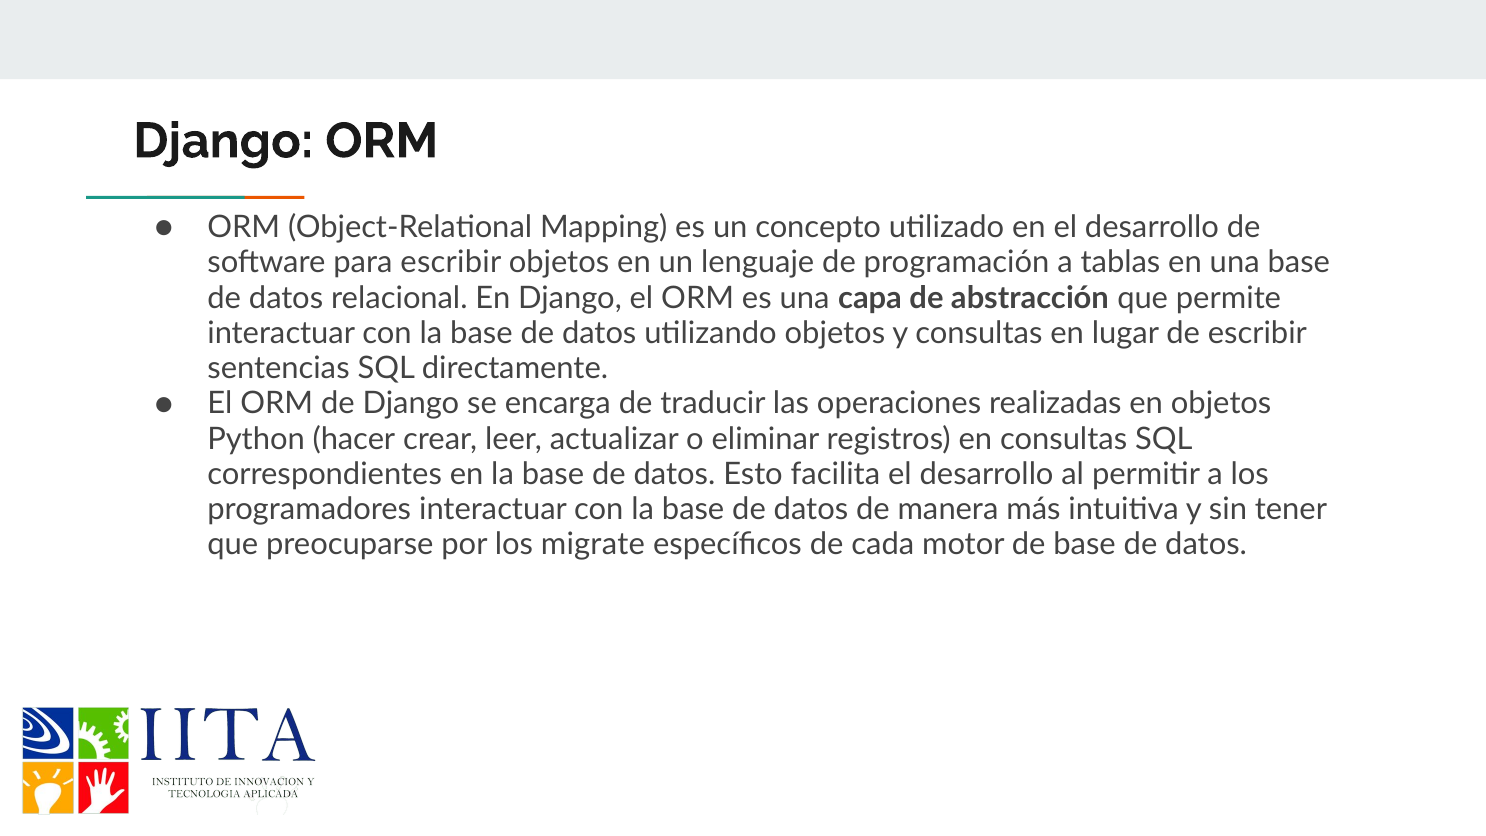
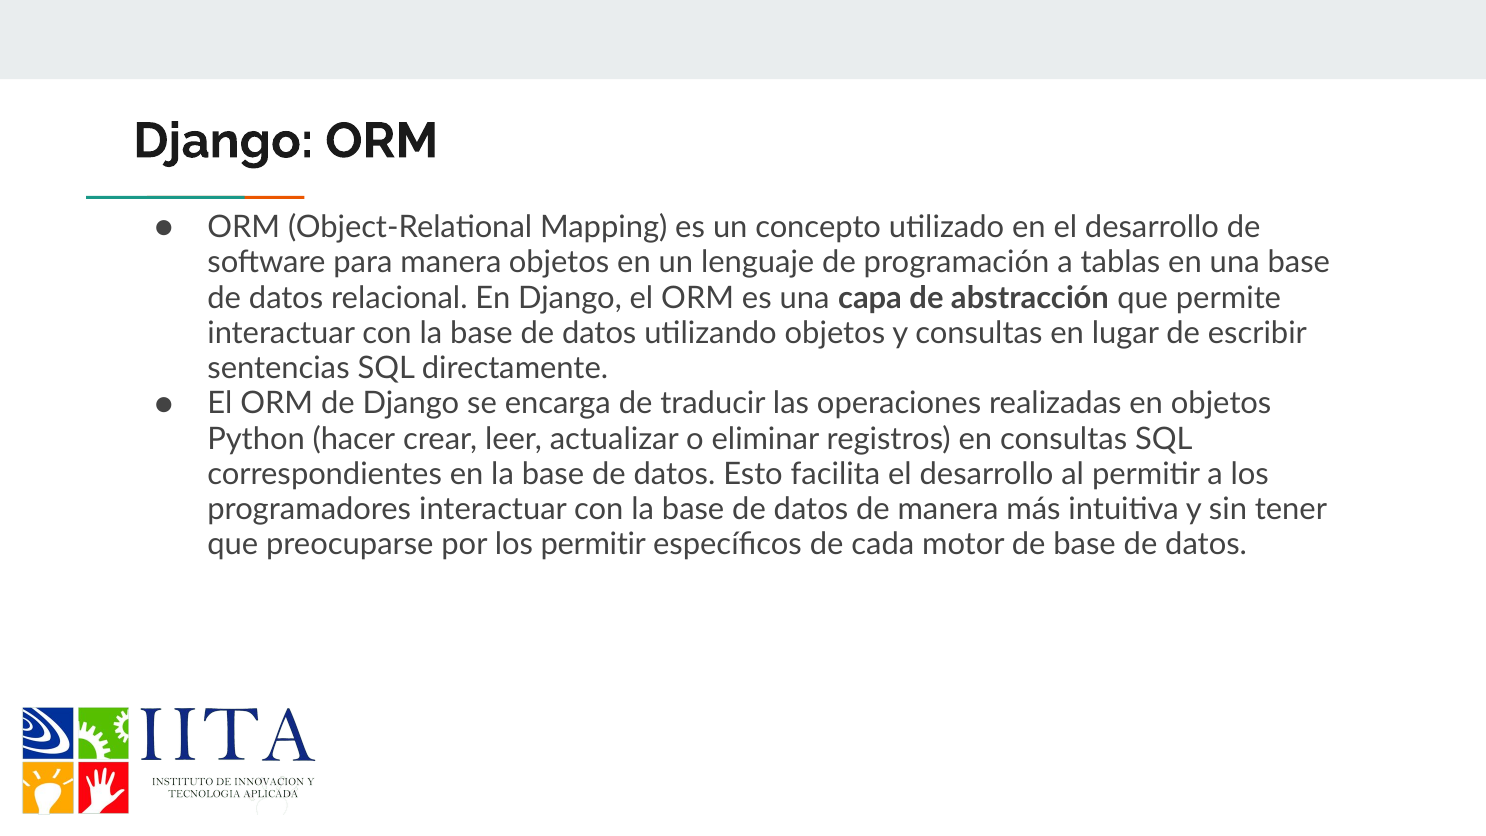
para escribir: escribir -> manera (451, 262)
los migrate: migrate -> permitir (593, 545)
